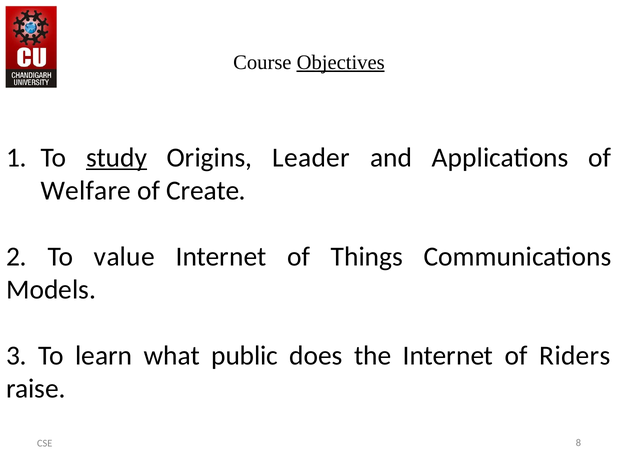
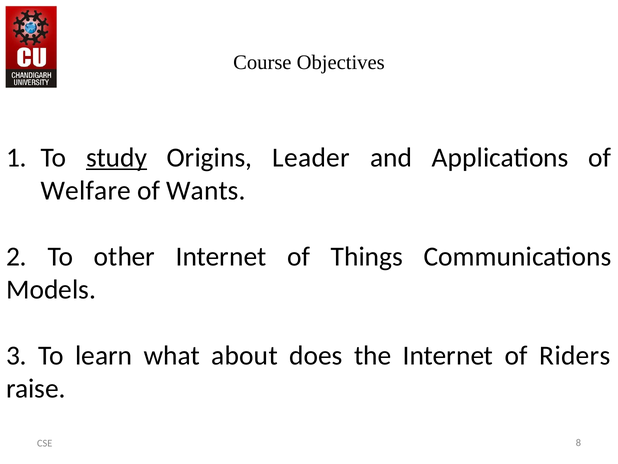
Objectives underline: present -> none (341, 62)
Create: Create -> Wants (206, 190)
value: value -> other (125, 256)
public: public -> about (245, 355)
